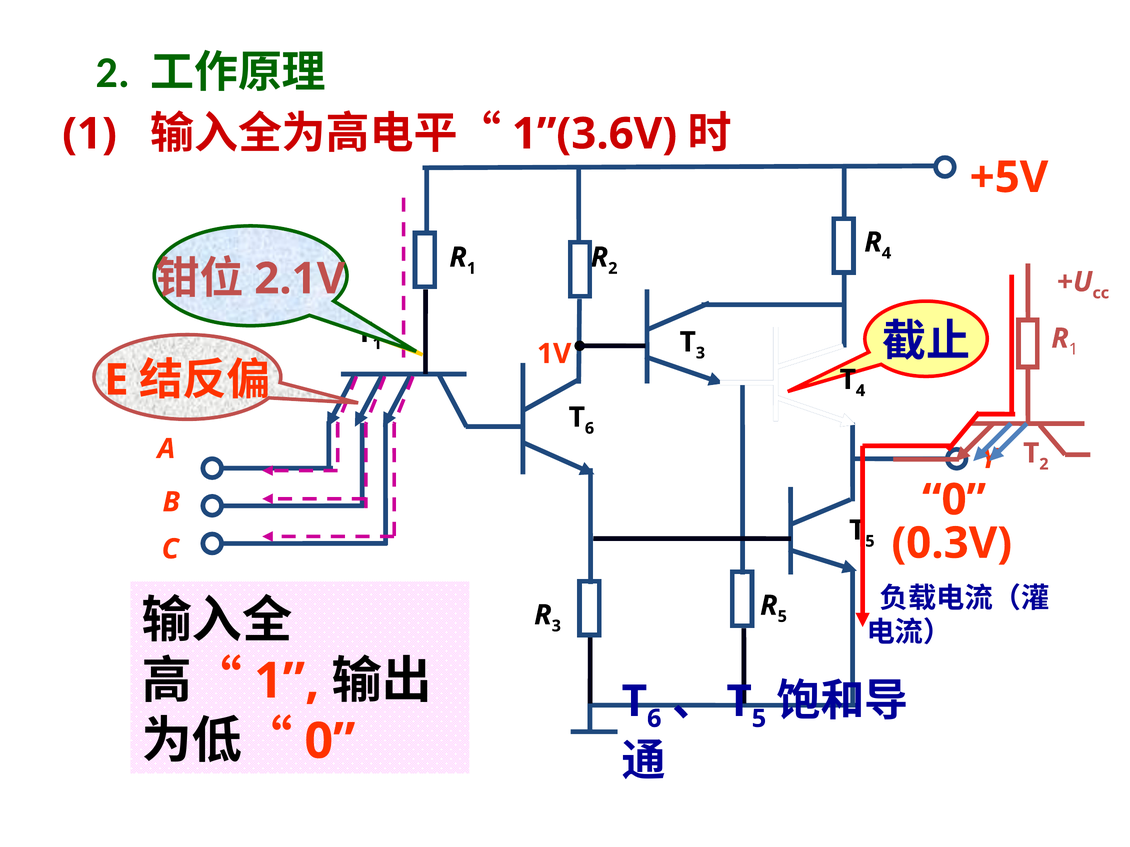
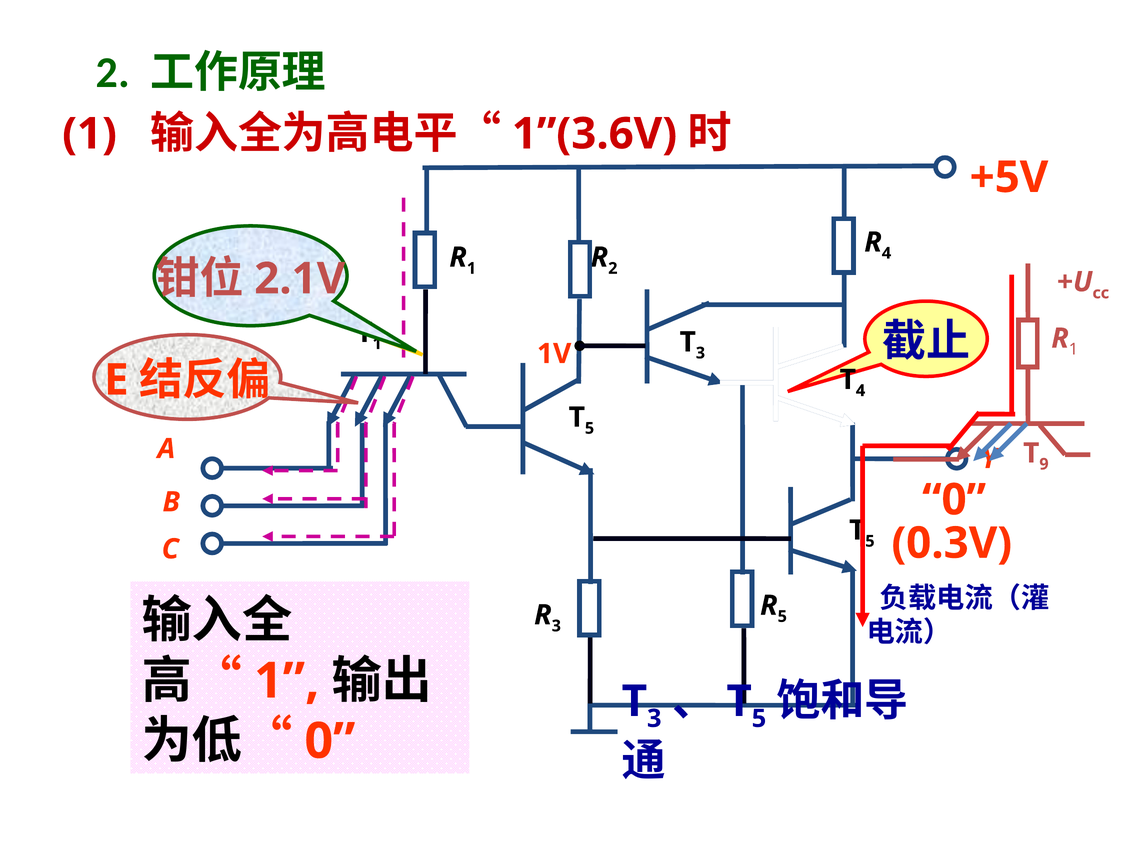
6: 6 -> 5 (590, 429)
2: 2 -> 9 (1044, 464)
6: 6 -> 3 (654, 719)
